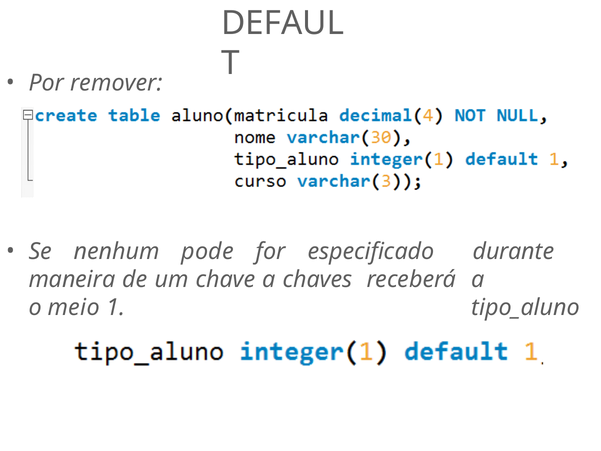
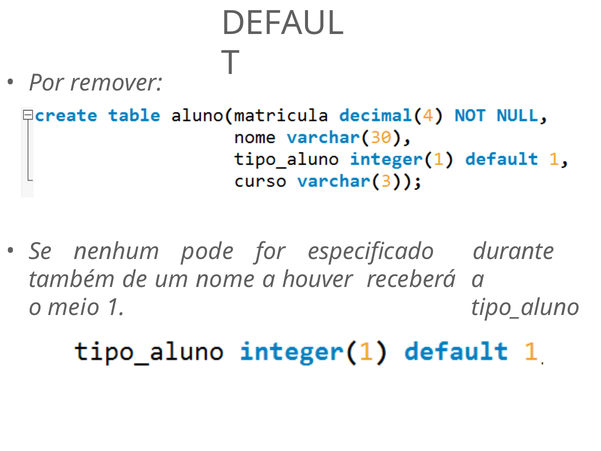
maneira: maneira -> também (72, 279)
chave: chave -> nome (225, 279)
chaves: chaves -> houver (318, 279)
